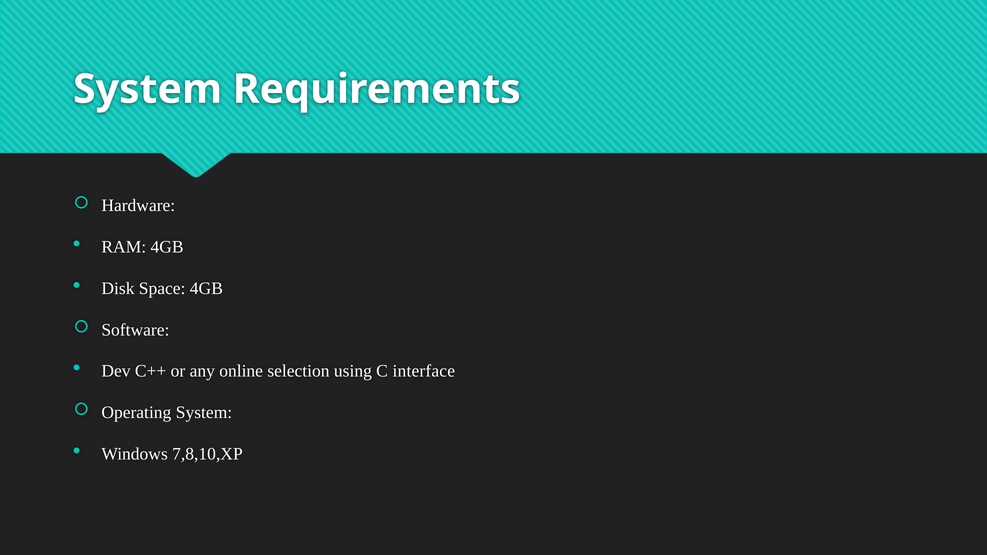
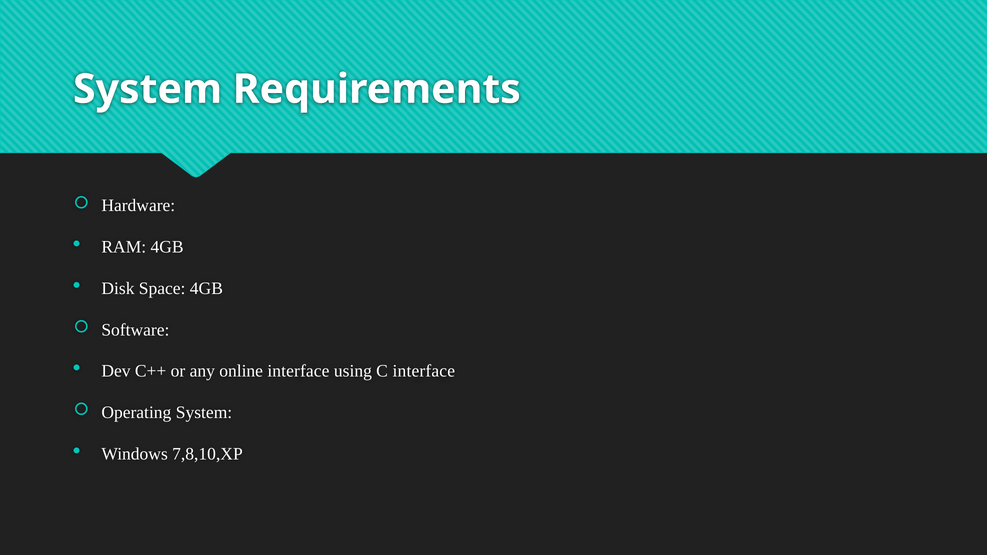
online selection: selection -> interface (298, 371)
